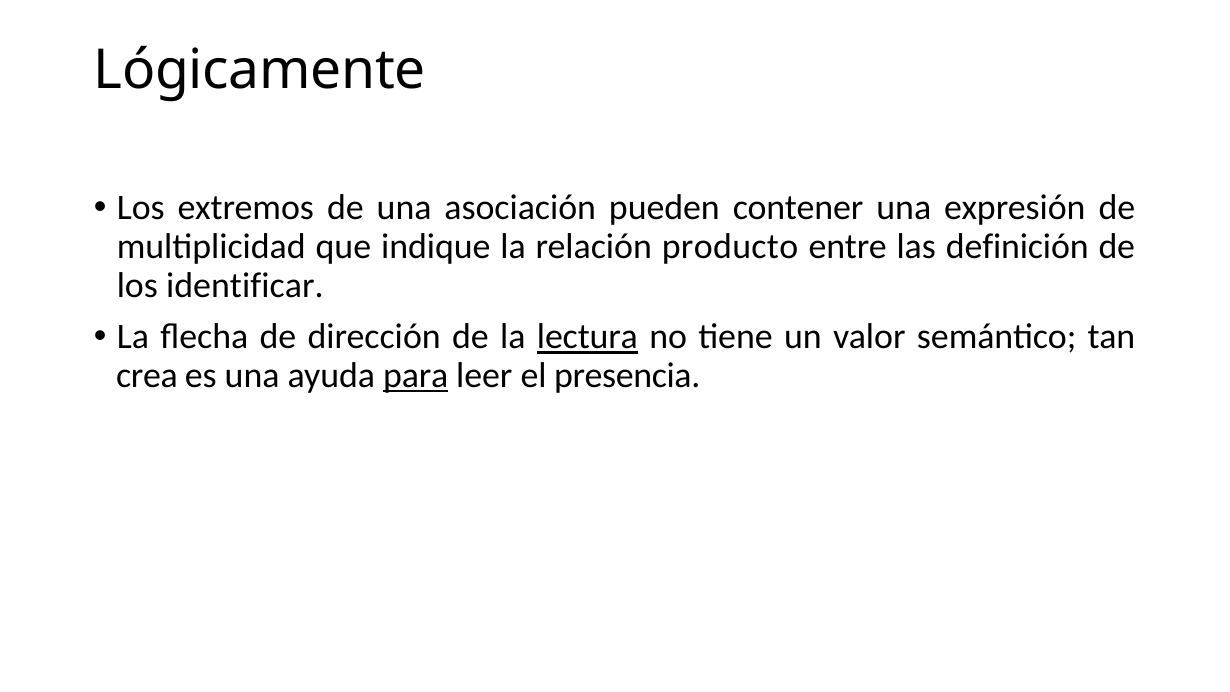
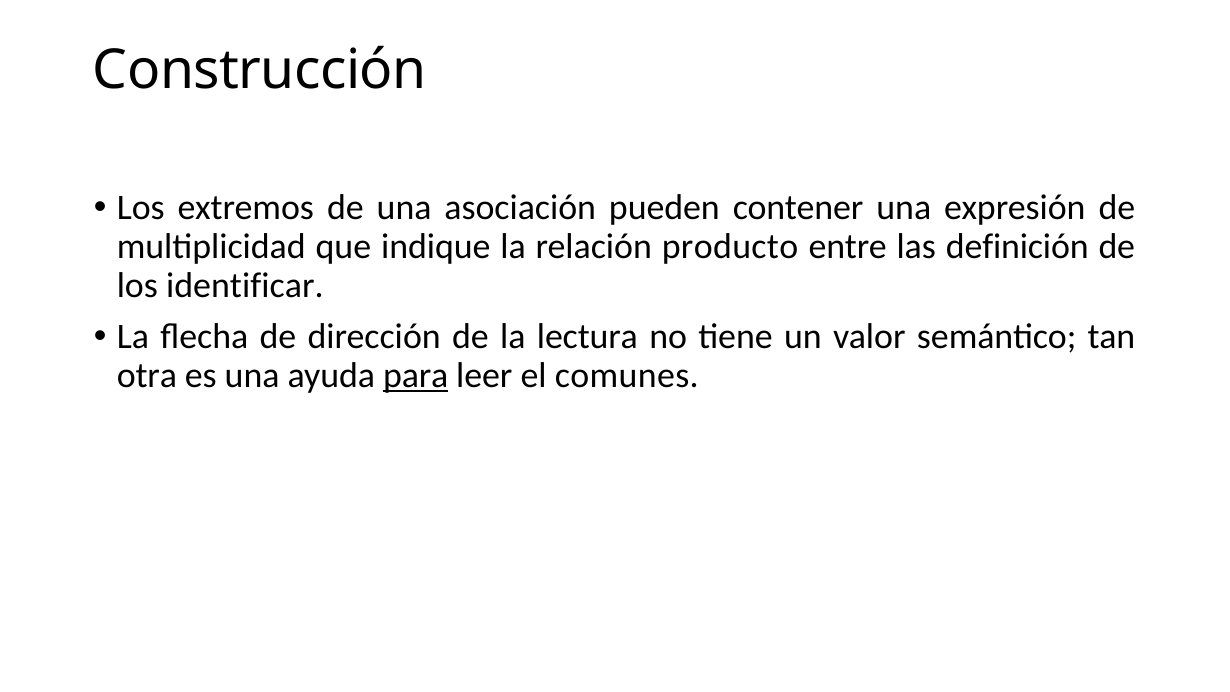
Lógicamente: Lógicamente -> Construcción (260, 71)
lectura underline: present -> none (587, 337)
crea: crea -> otra (147, 376)
presencia: presencia -> comunes (627, 376)
